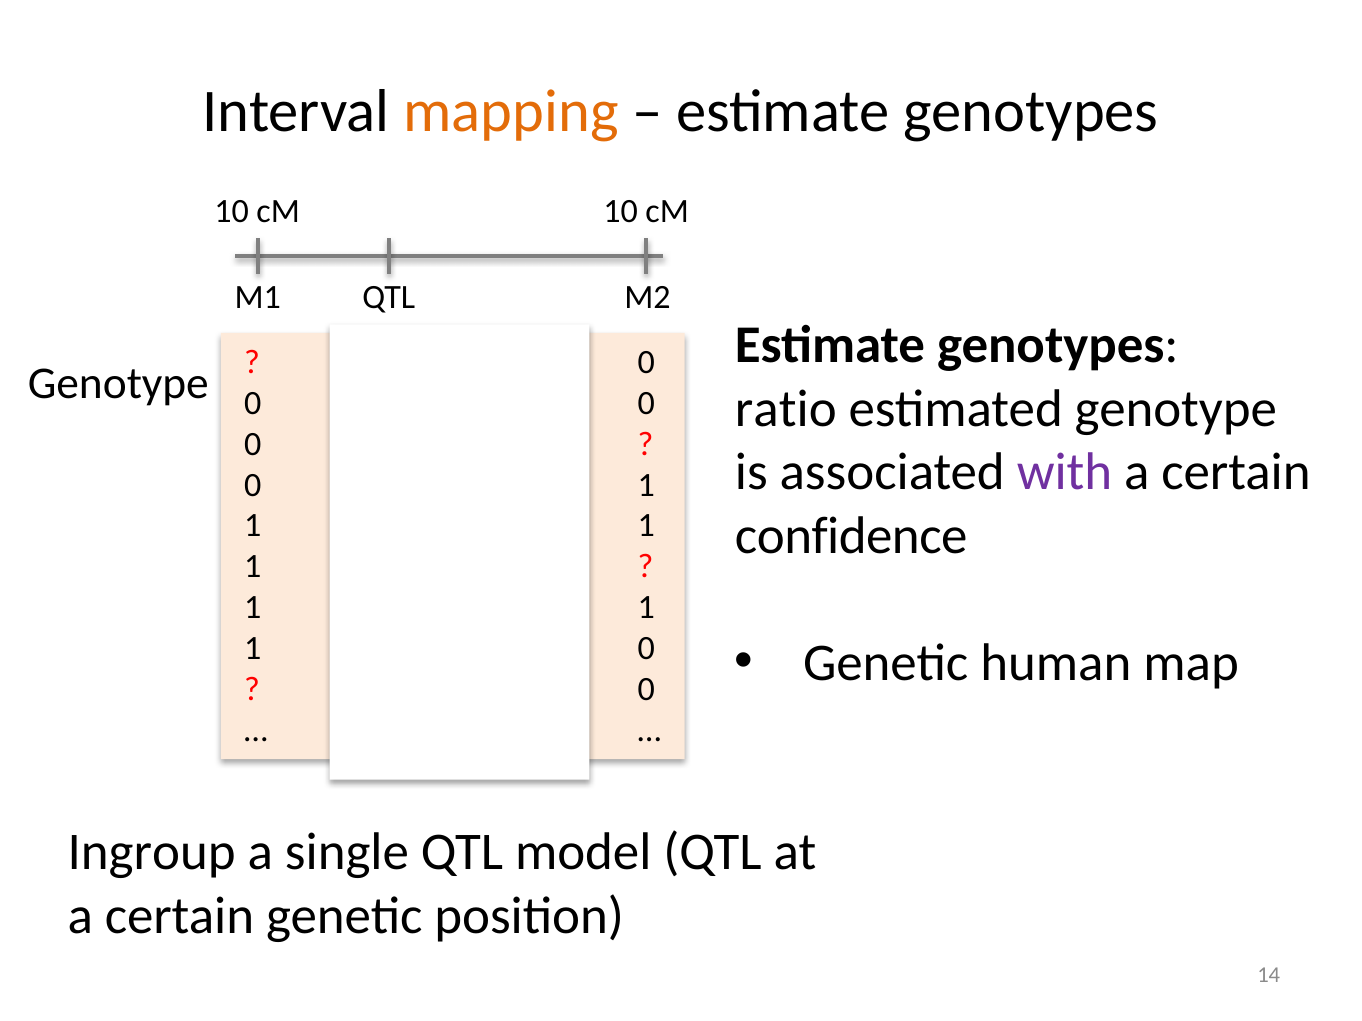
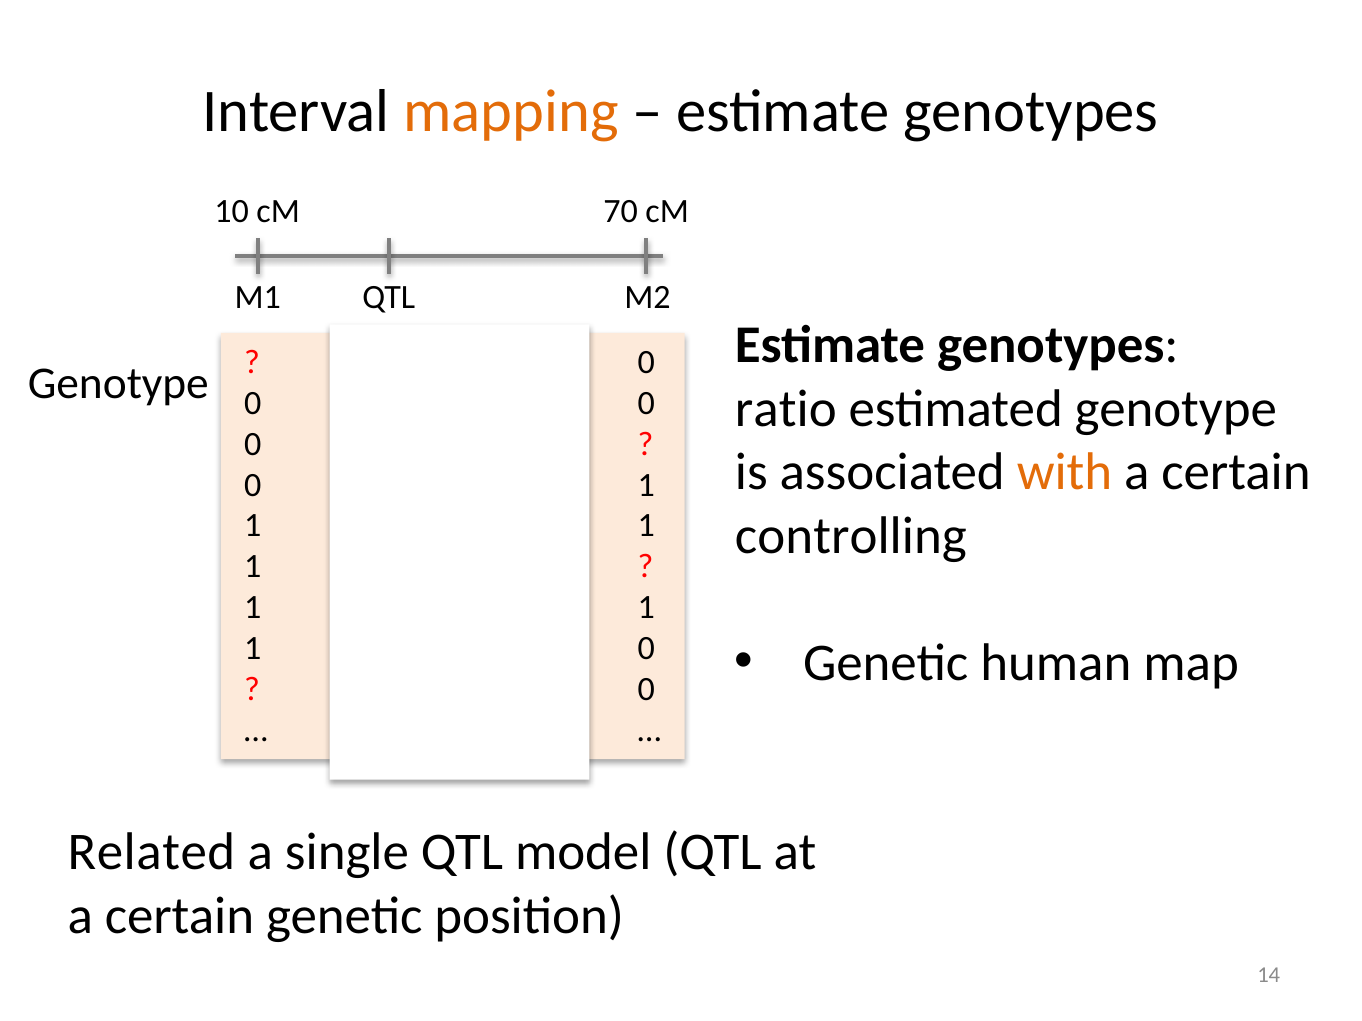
cM 10: 10 -> 70 (621, 212)
with colour: purple -> orange (1065, 473)
confidence: confidence -> controlling (851, 536)
Ingroup: Ingroup -> Related (151, 853)
